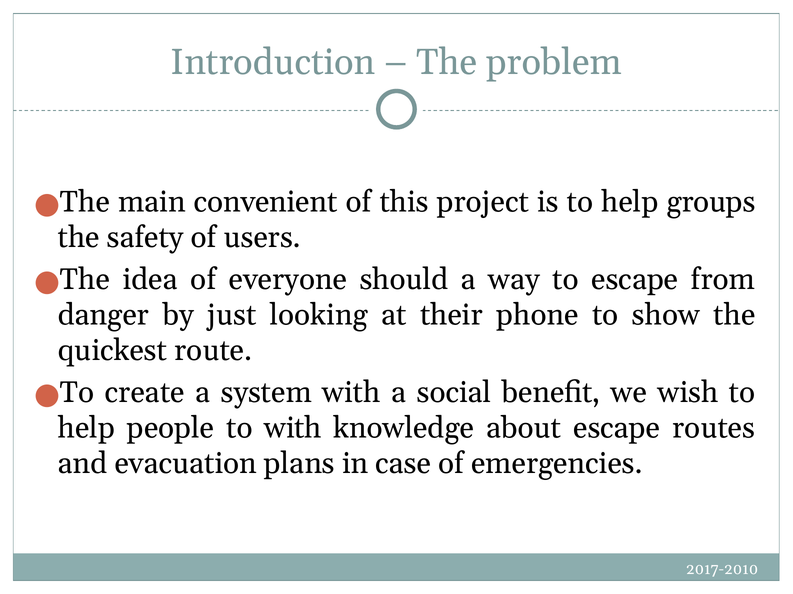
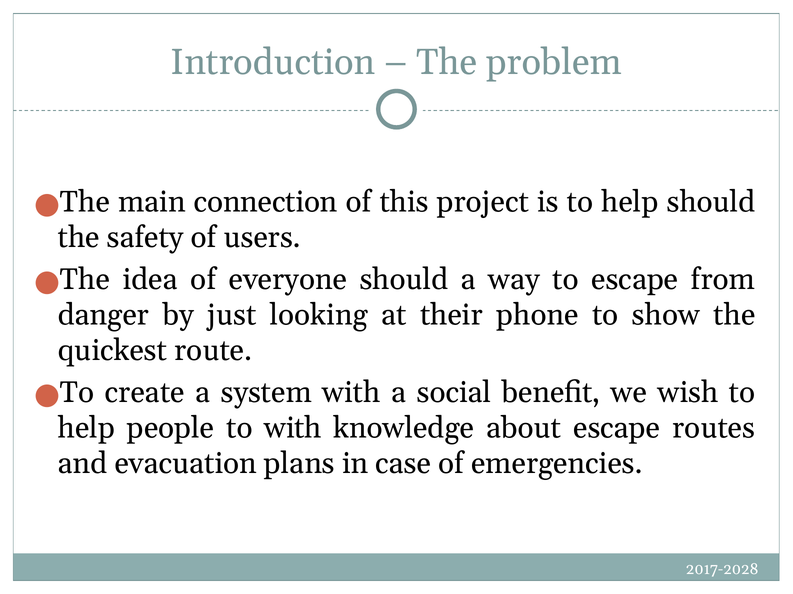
convenient: convenient -> connection (266, 202)
help groups: groups -> should (711, 202)
2017-2010: 2017-2010 -> 2017-2028 (722, 570)
